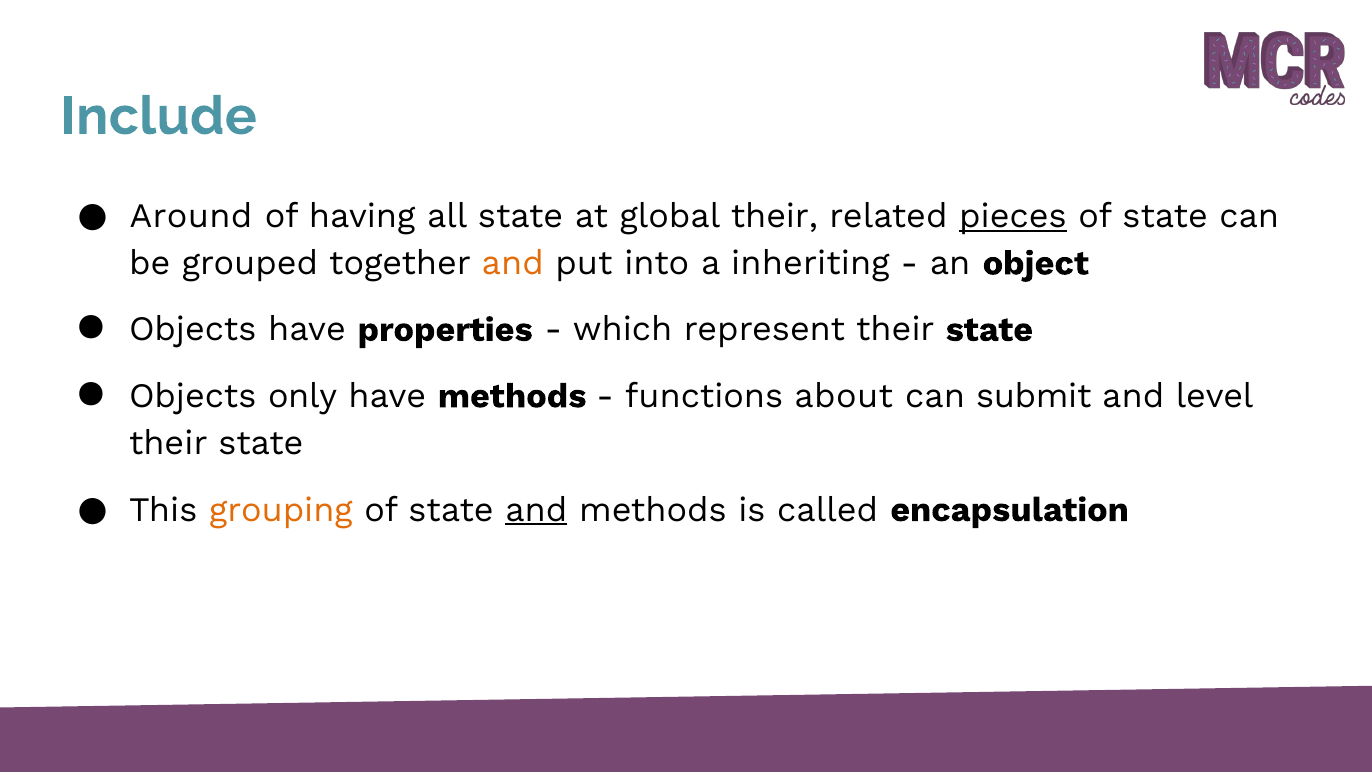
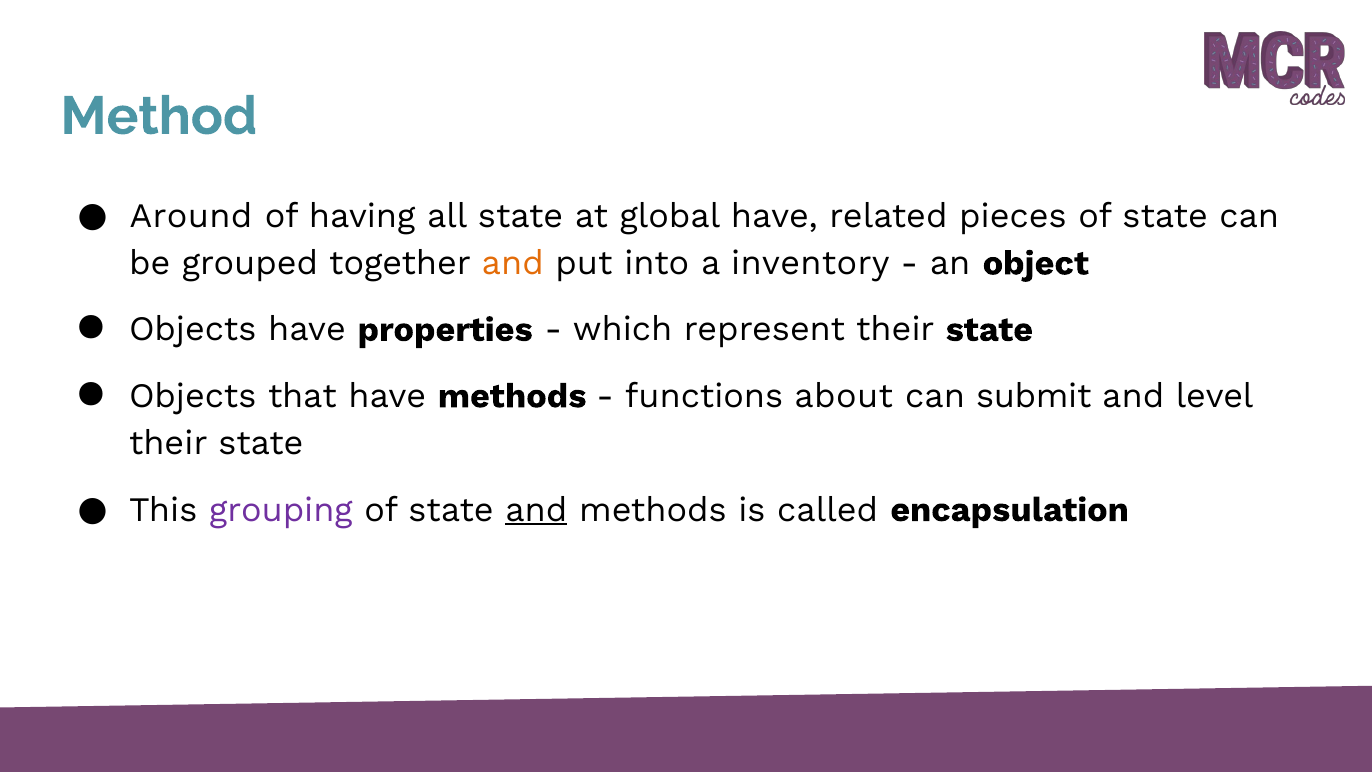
Include: Include -> Method (159, 116)
global their: their -> have (774, 216)
pieces underline: present -> none (1013, 216)
inheriting: inheriting -> inventory (810, 263)
only: only -> that (302, 396)
grouping colour: orange -> purple (281, 510)
